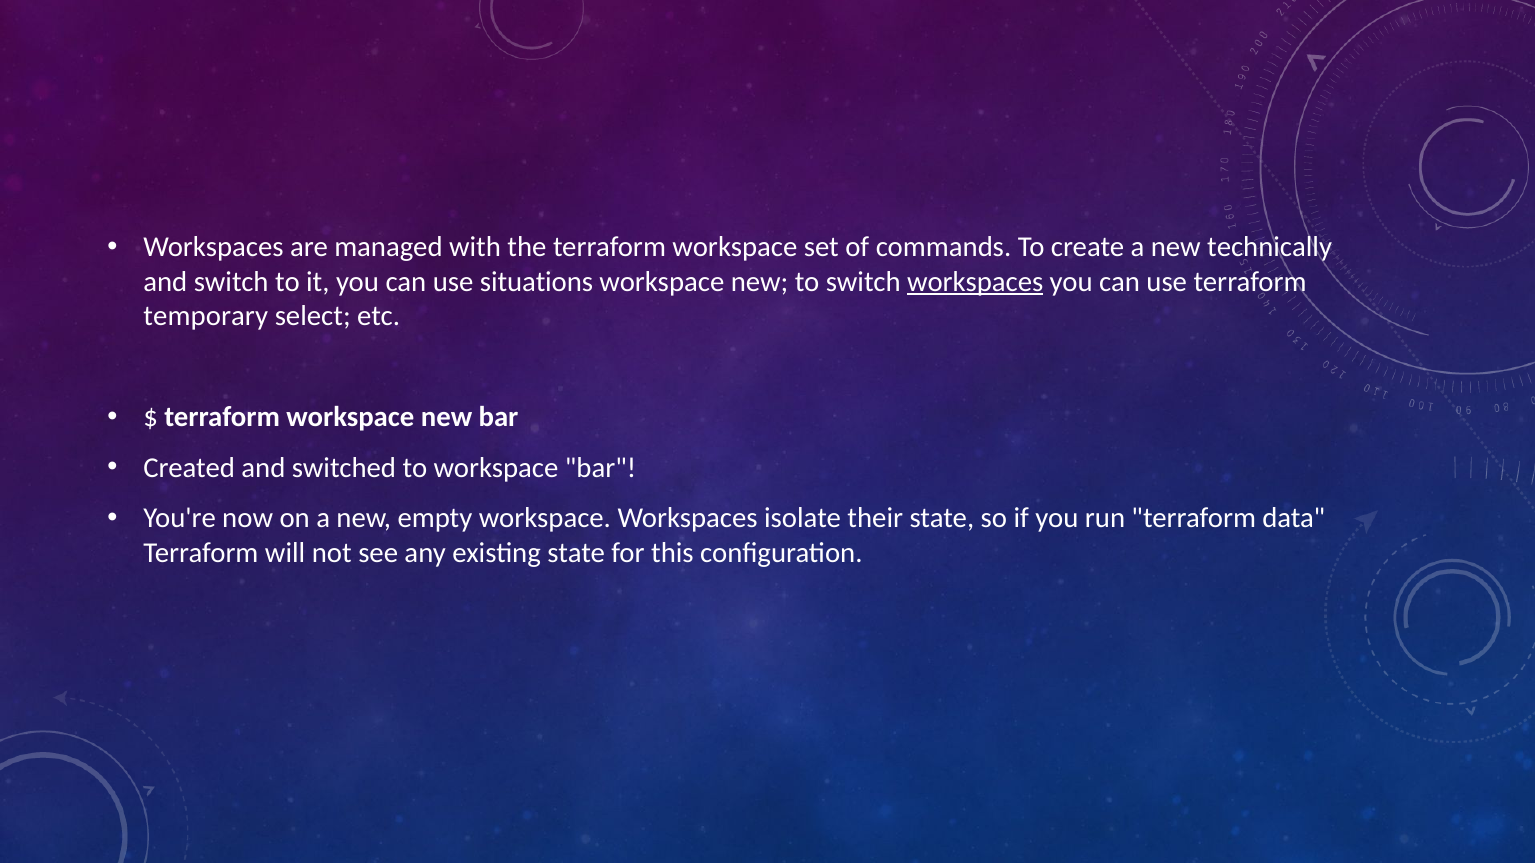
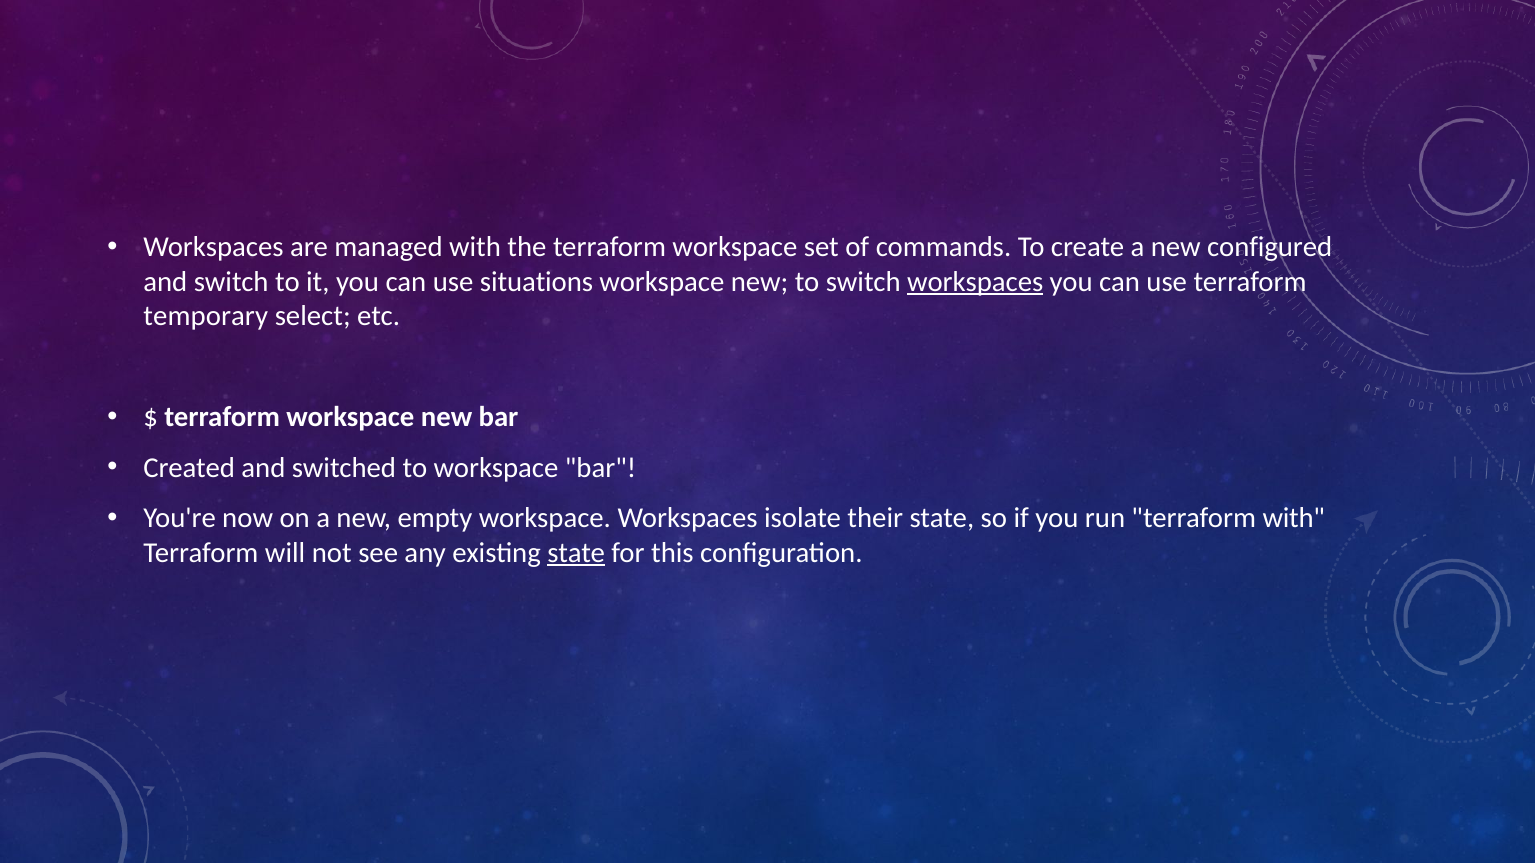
technically: technically -> configured (1270, 247)
terraform data: data -> with (1294, 518)
state underline: none -> present (576, 553)
